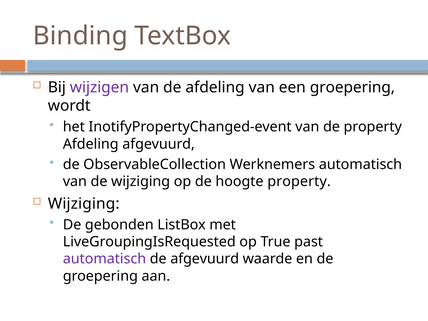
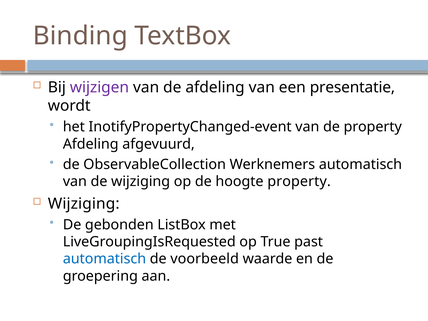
een groepering: groepering -> presentatie (352, 87)
automatisch colour: purple -> blue (104, 259)
de afgevuurd: afgevuurd -> voorbeeld (205, 259)
